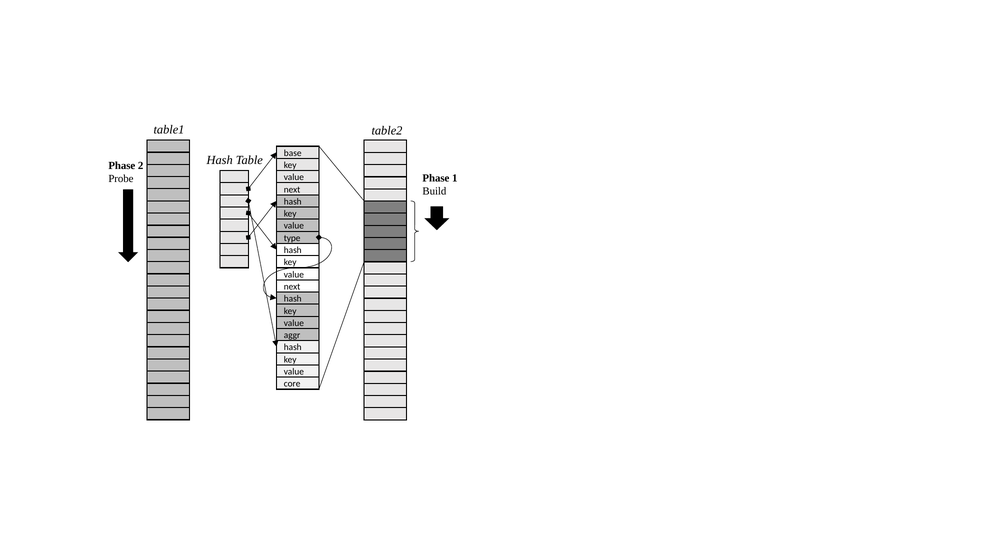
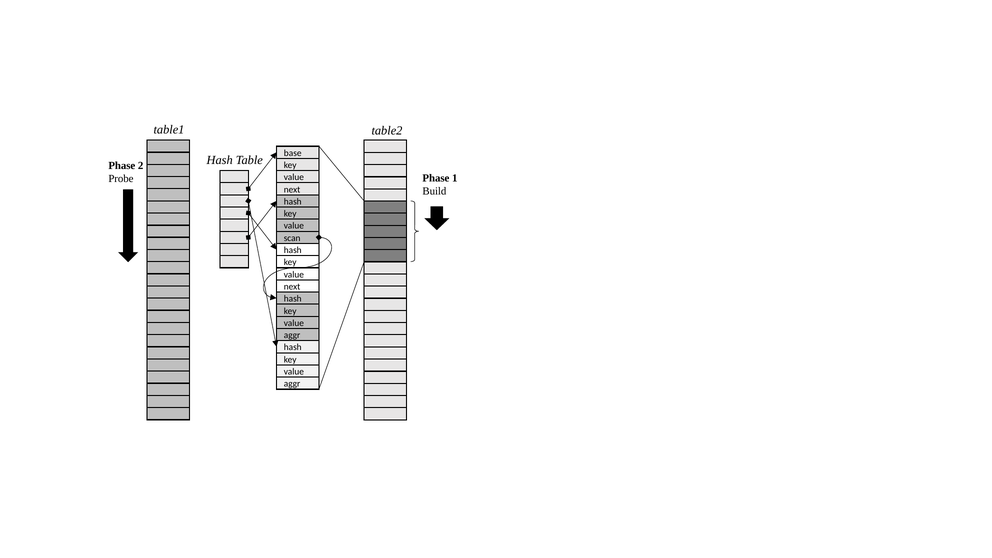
type: type -> scan (292, 238)
core: core -> aggr (292, 384)
